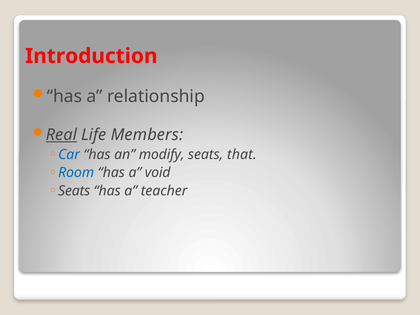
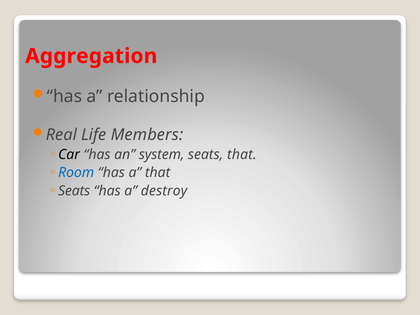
Introduction: Introduction -> Aggregation (91, 56)
Real underline: present -> none (61, 135)
Car colour: blue -> black (69, 154)
modify: modify -> system (162, 154)
a void: void -> that (158, 173)
teacher: teacher -> destroy (164, 191)
